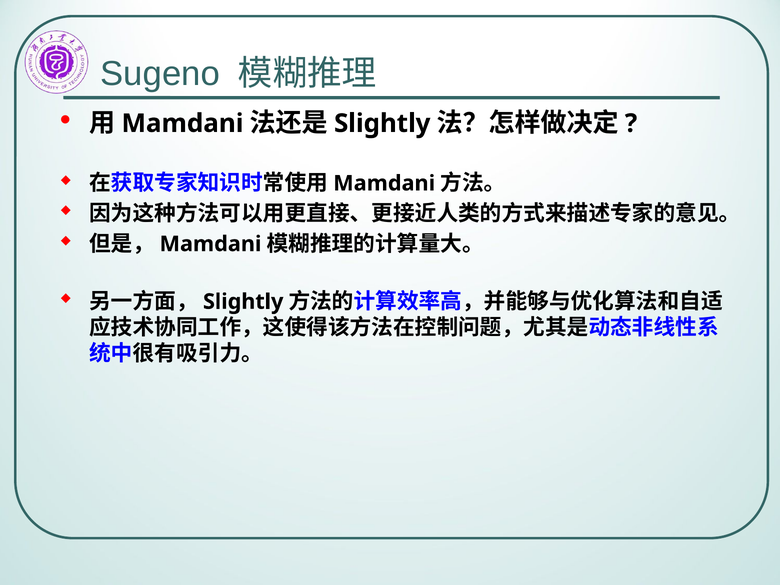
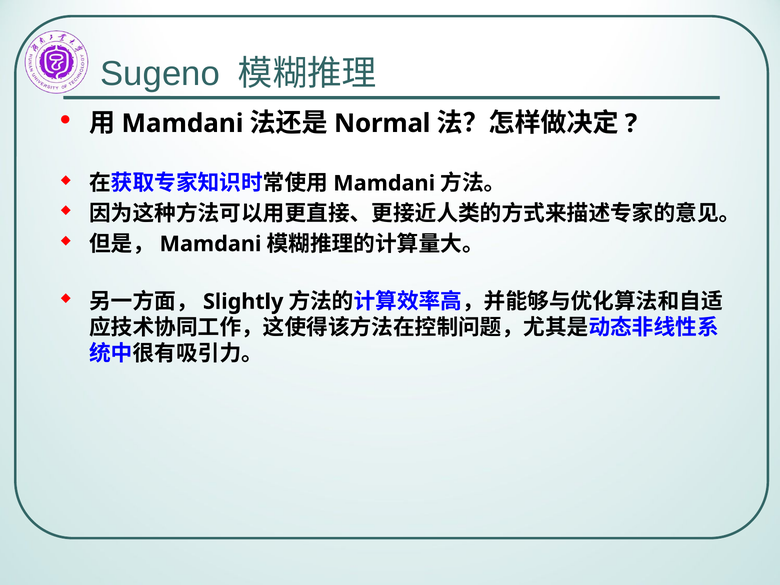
Slightly: Slightly -> Normal (382, 123)
